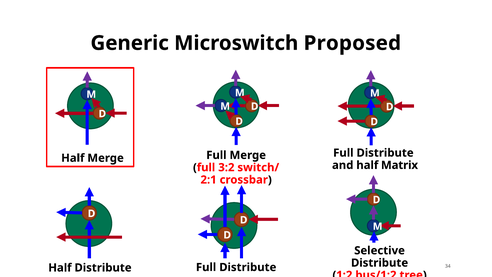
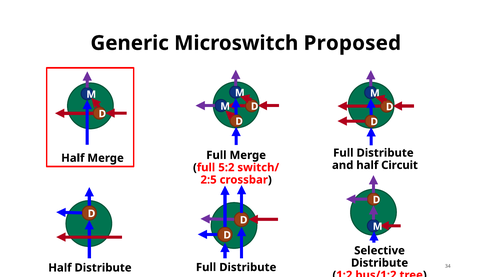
Matrix: Matrix -> Circuit (400, 165)
3:2: 3:2 -> 5:2 (226, 167)
2:1: 2:1 -> 2:5 (209, 180)
